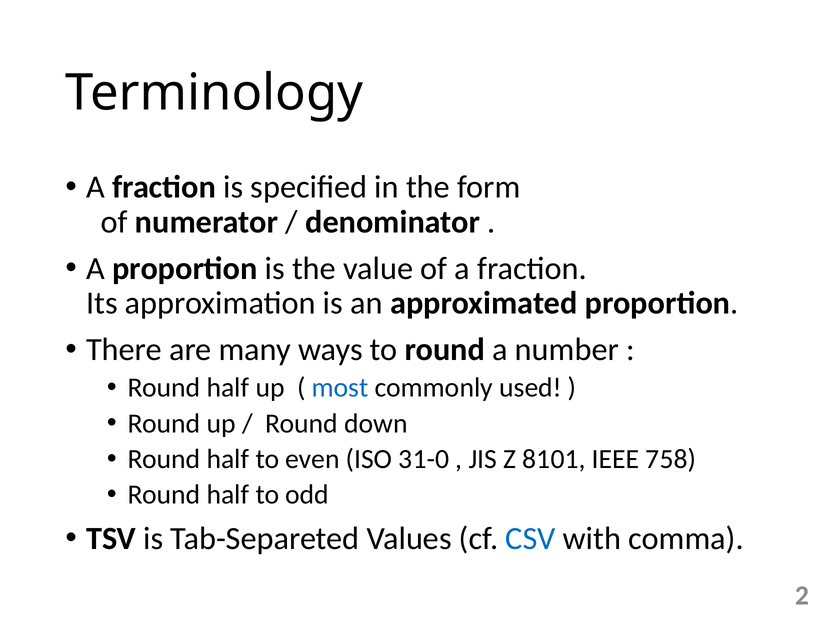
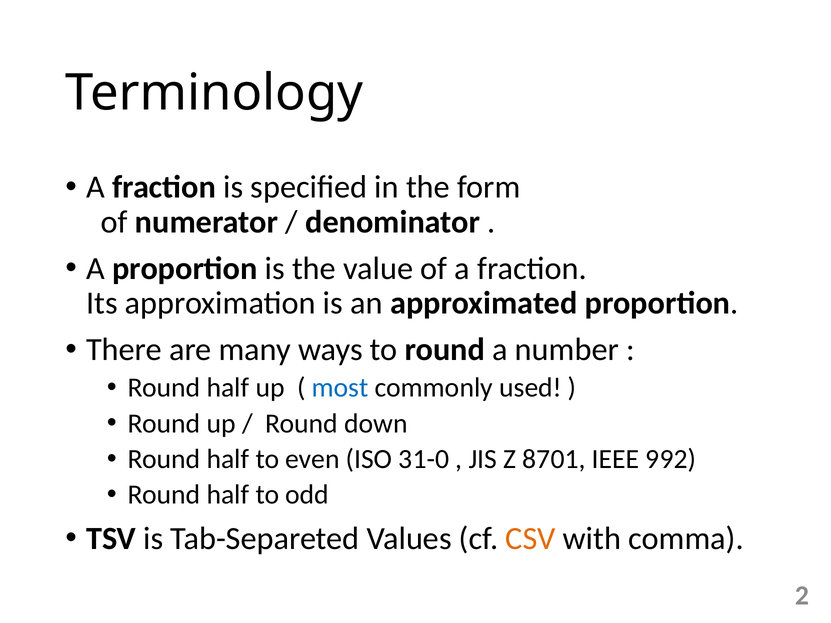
8101: 8101 -> 8701 (554, 459)
758: 758 -> 992 (671, 459)
CSV colour: blue -> orange (531, 539)
